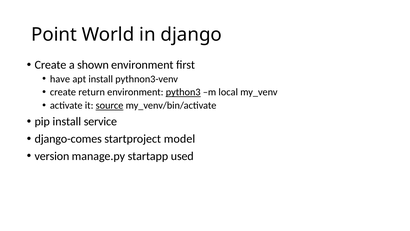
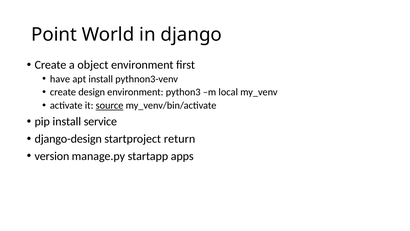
shown: shown -> object (93, 65)
return: return -> design (92, 92)
python3 underline: present -> none (183, 92)
django-comes: django-comes -> django-design (68, 139)
model: model -> return (180, 139)
used: used -> apps (182, 156)
